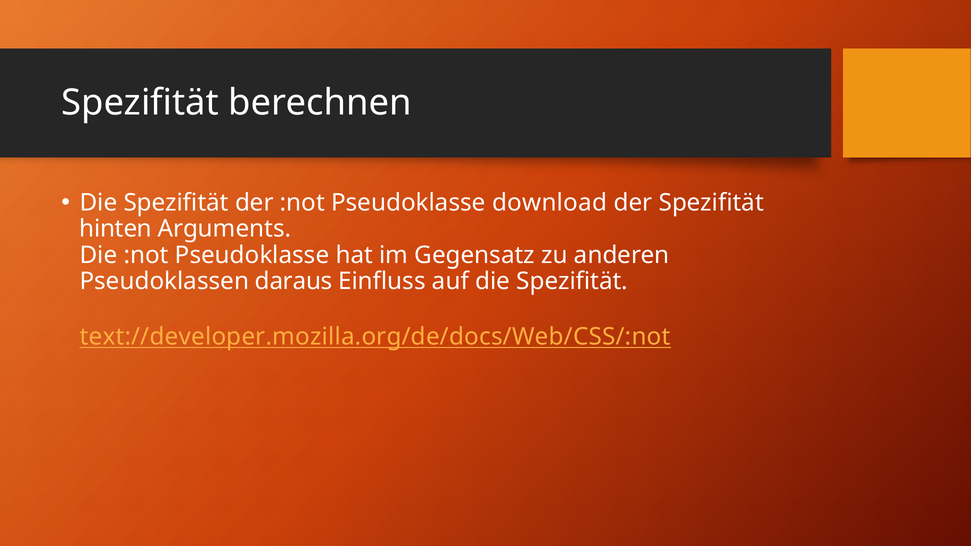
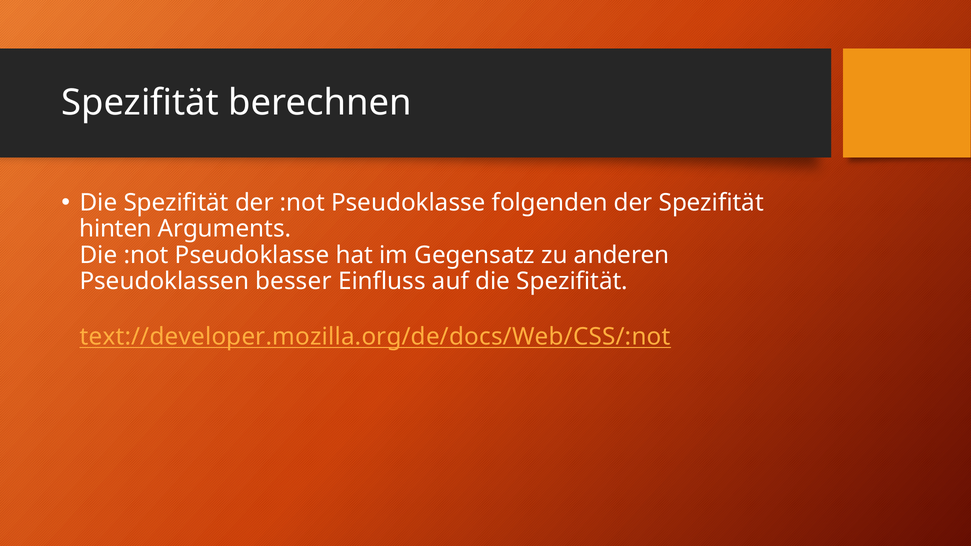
download: download -> folgenden (550, 203)
daraus: daraus -> besser (293, 281)
